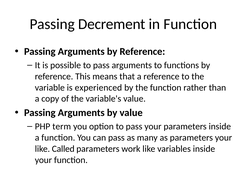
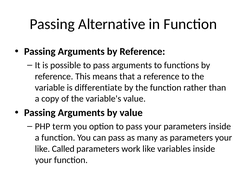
Decrement: Decrement -> Alternative (112, 24)
experienced: experienced -> differentiate (98, 87)
